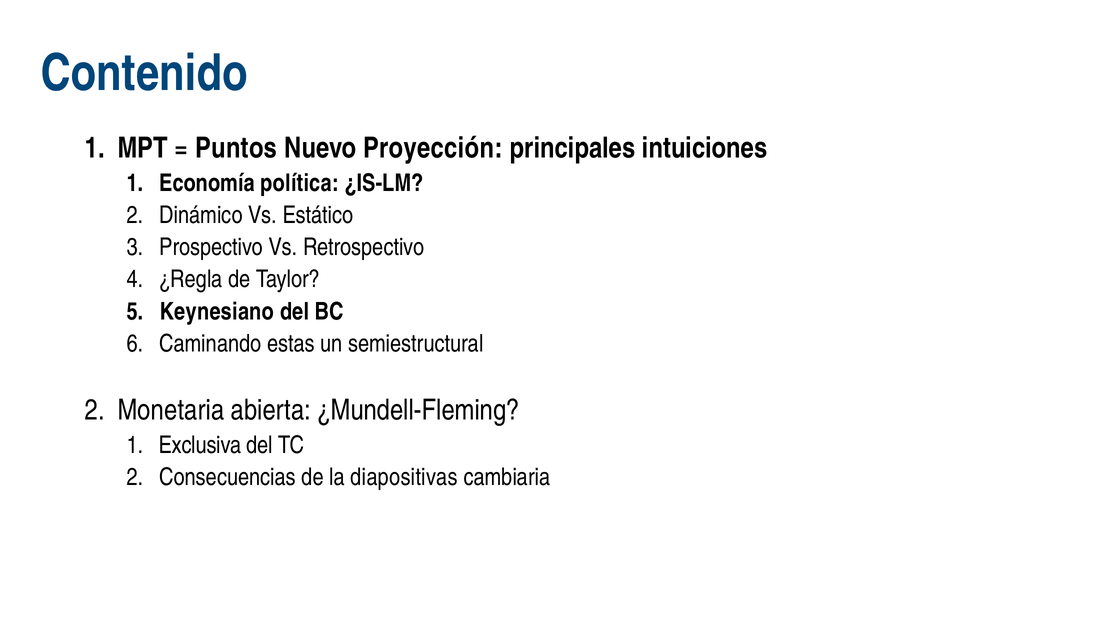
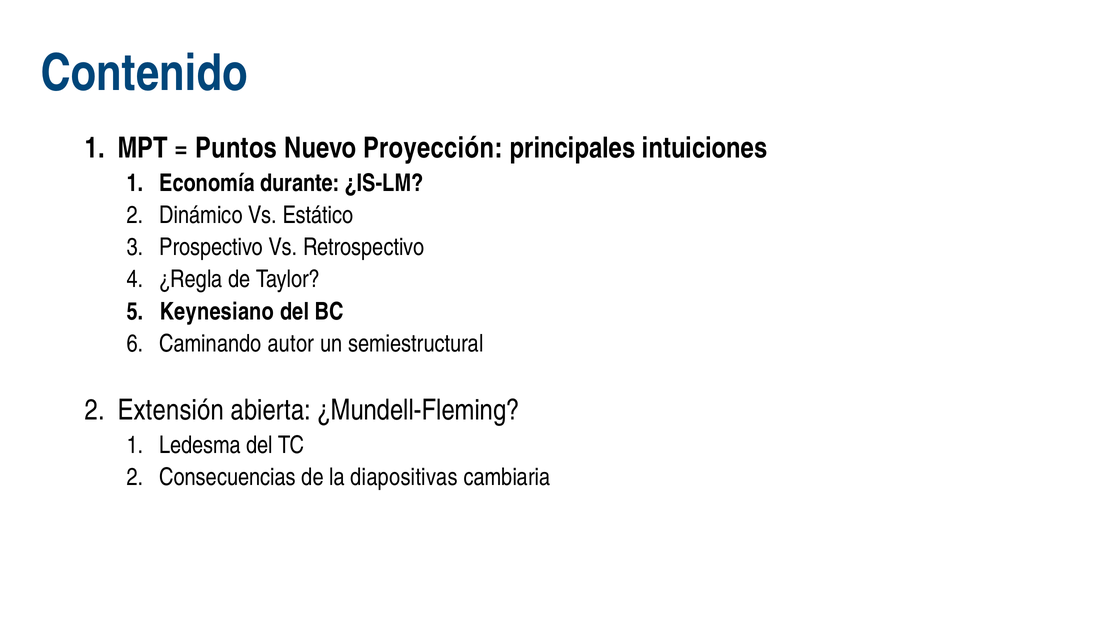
política: política -> durante (300, 183)
estas: estas -> autor (291, 344)
Monetaria: Monetaria -> Extensión (171, 410)
Exclusiva: Exclusiva -> Ledesma (200, 445)
